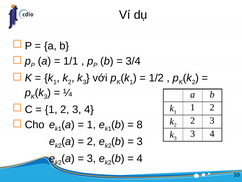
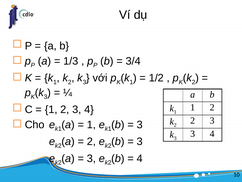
1/1: 1/1 -> 1/3 (71, 61)
8: 8 -> 3 (140, 124)
